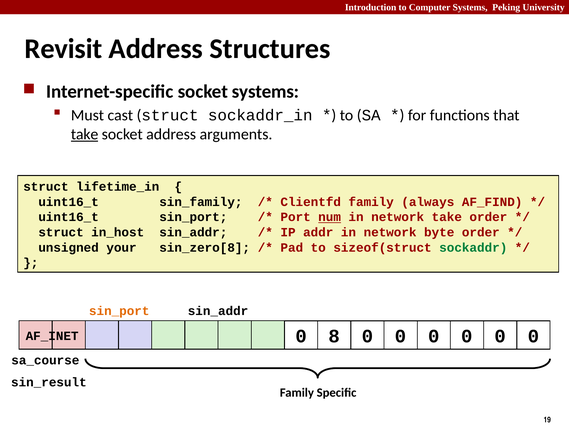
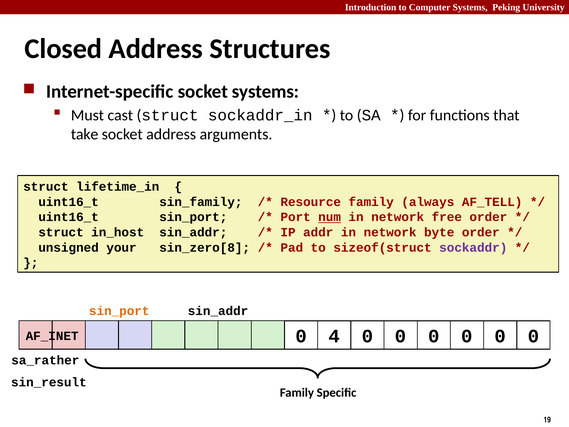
Revisit: Revisit -> Closed (63, 49)
take underline: present -> none (85, 134)
Clientfd: Clientfd -> Resource (311, 202)
AF_FIND: AF_FIND -> AF_TELL (492, 202)
network take: take -> free (447, 217)
sockaddr colour: green -> purple (473, 247)
8: 8 -> 4 (334, 336)
sa_course: sa_course -> sa_rather (45, 360)
